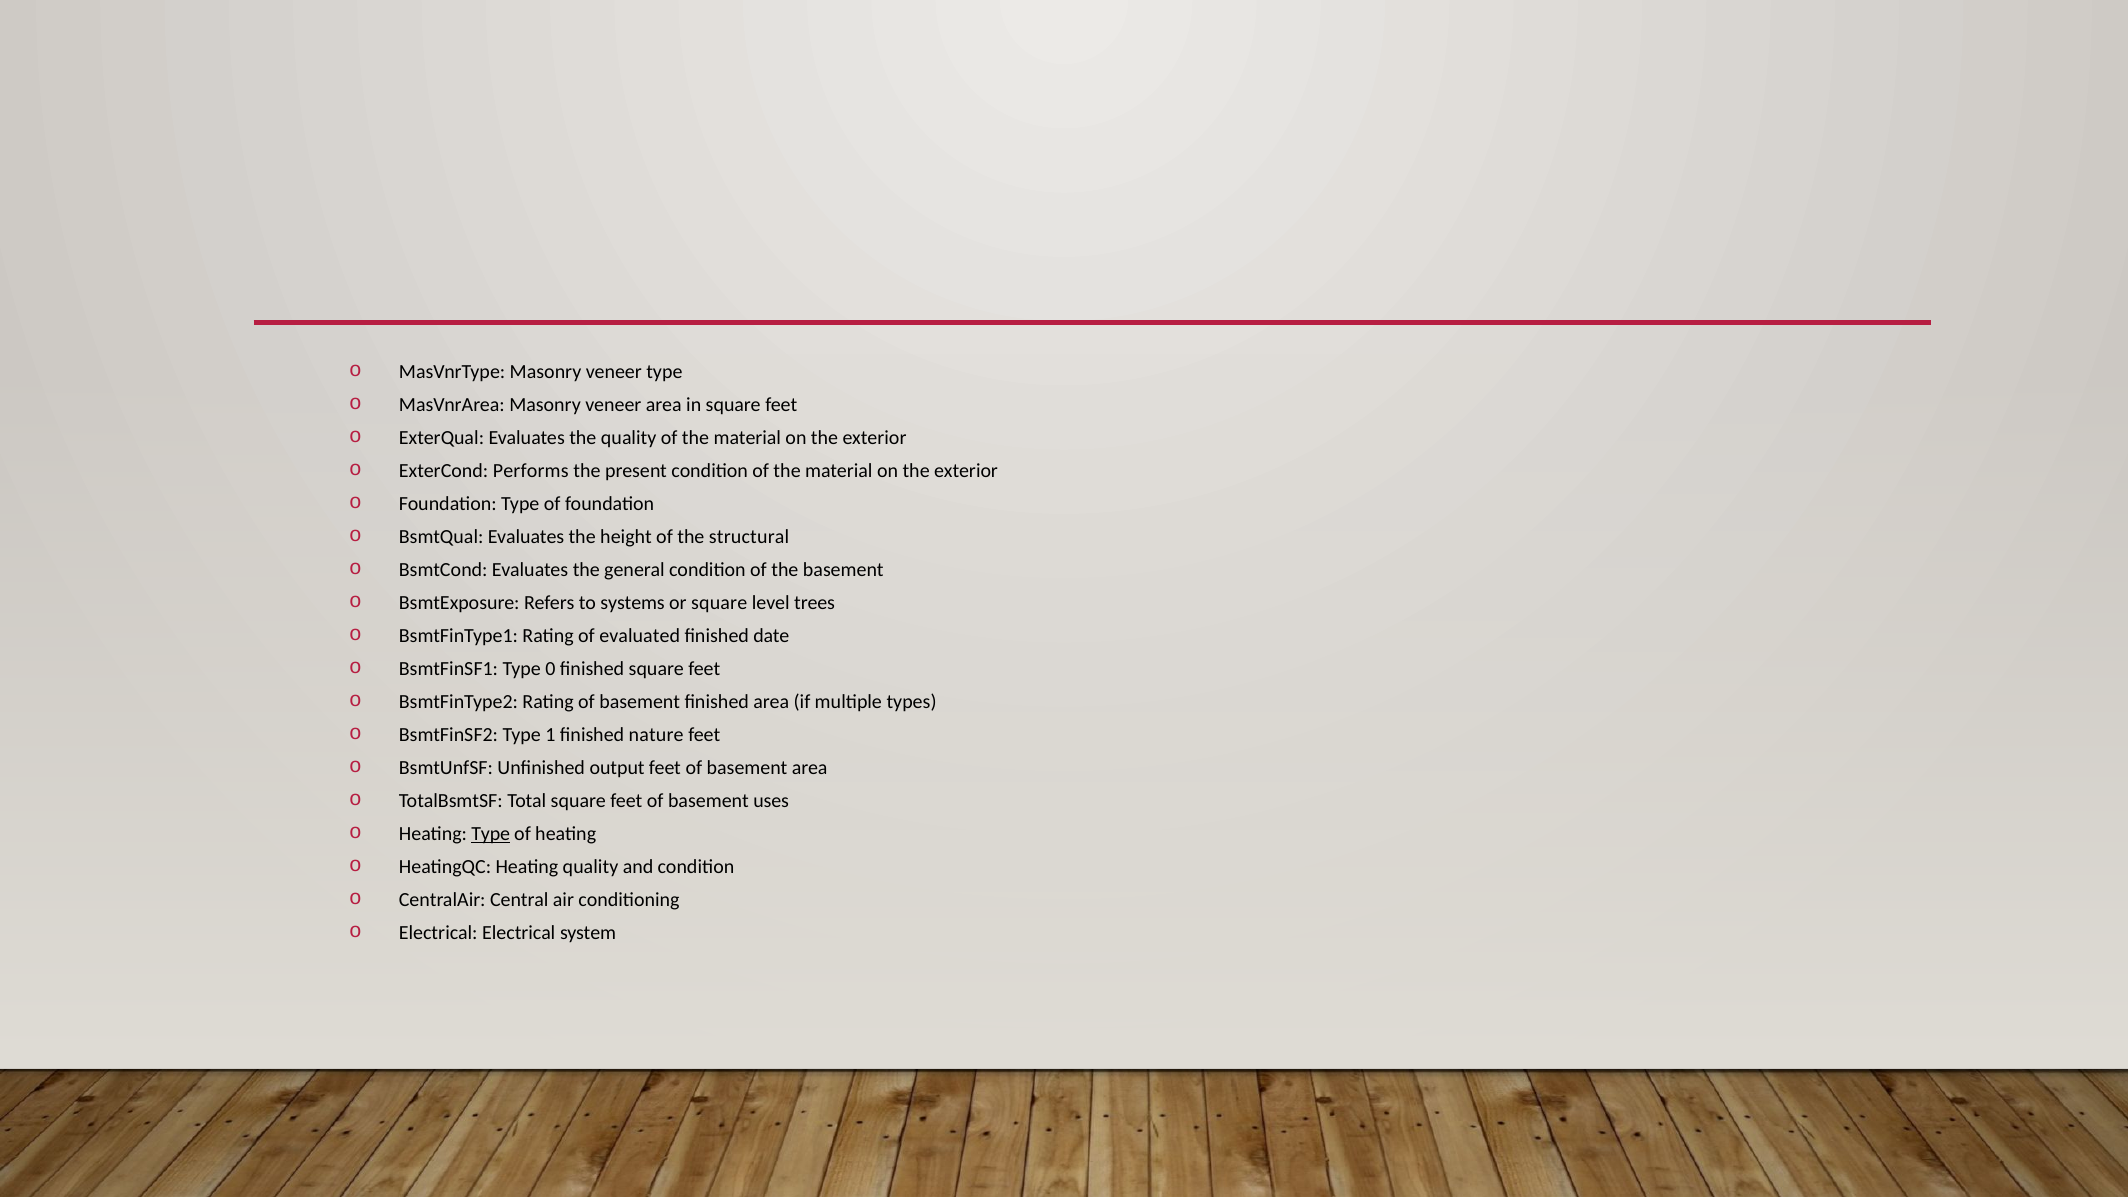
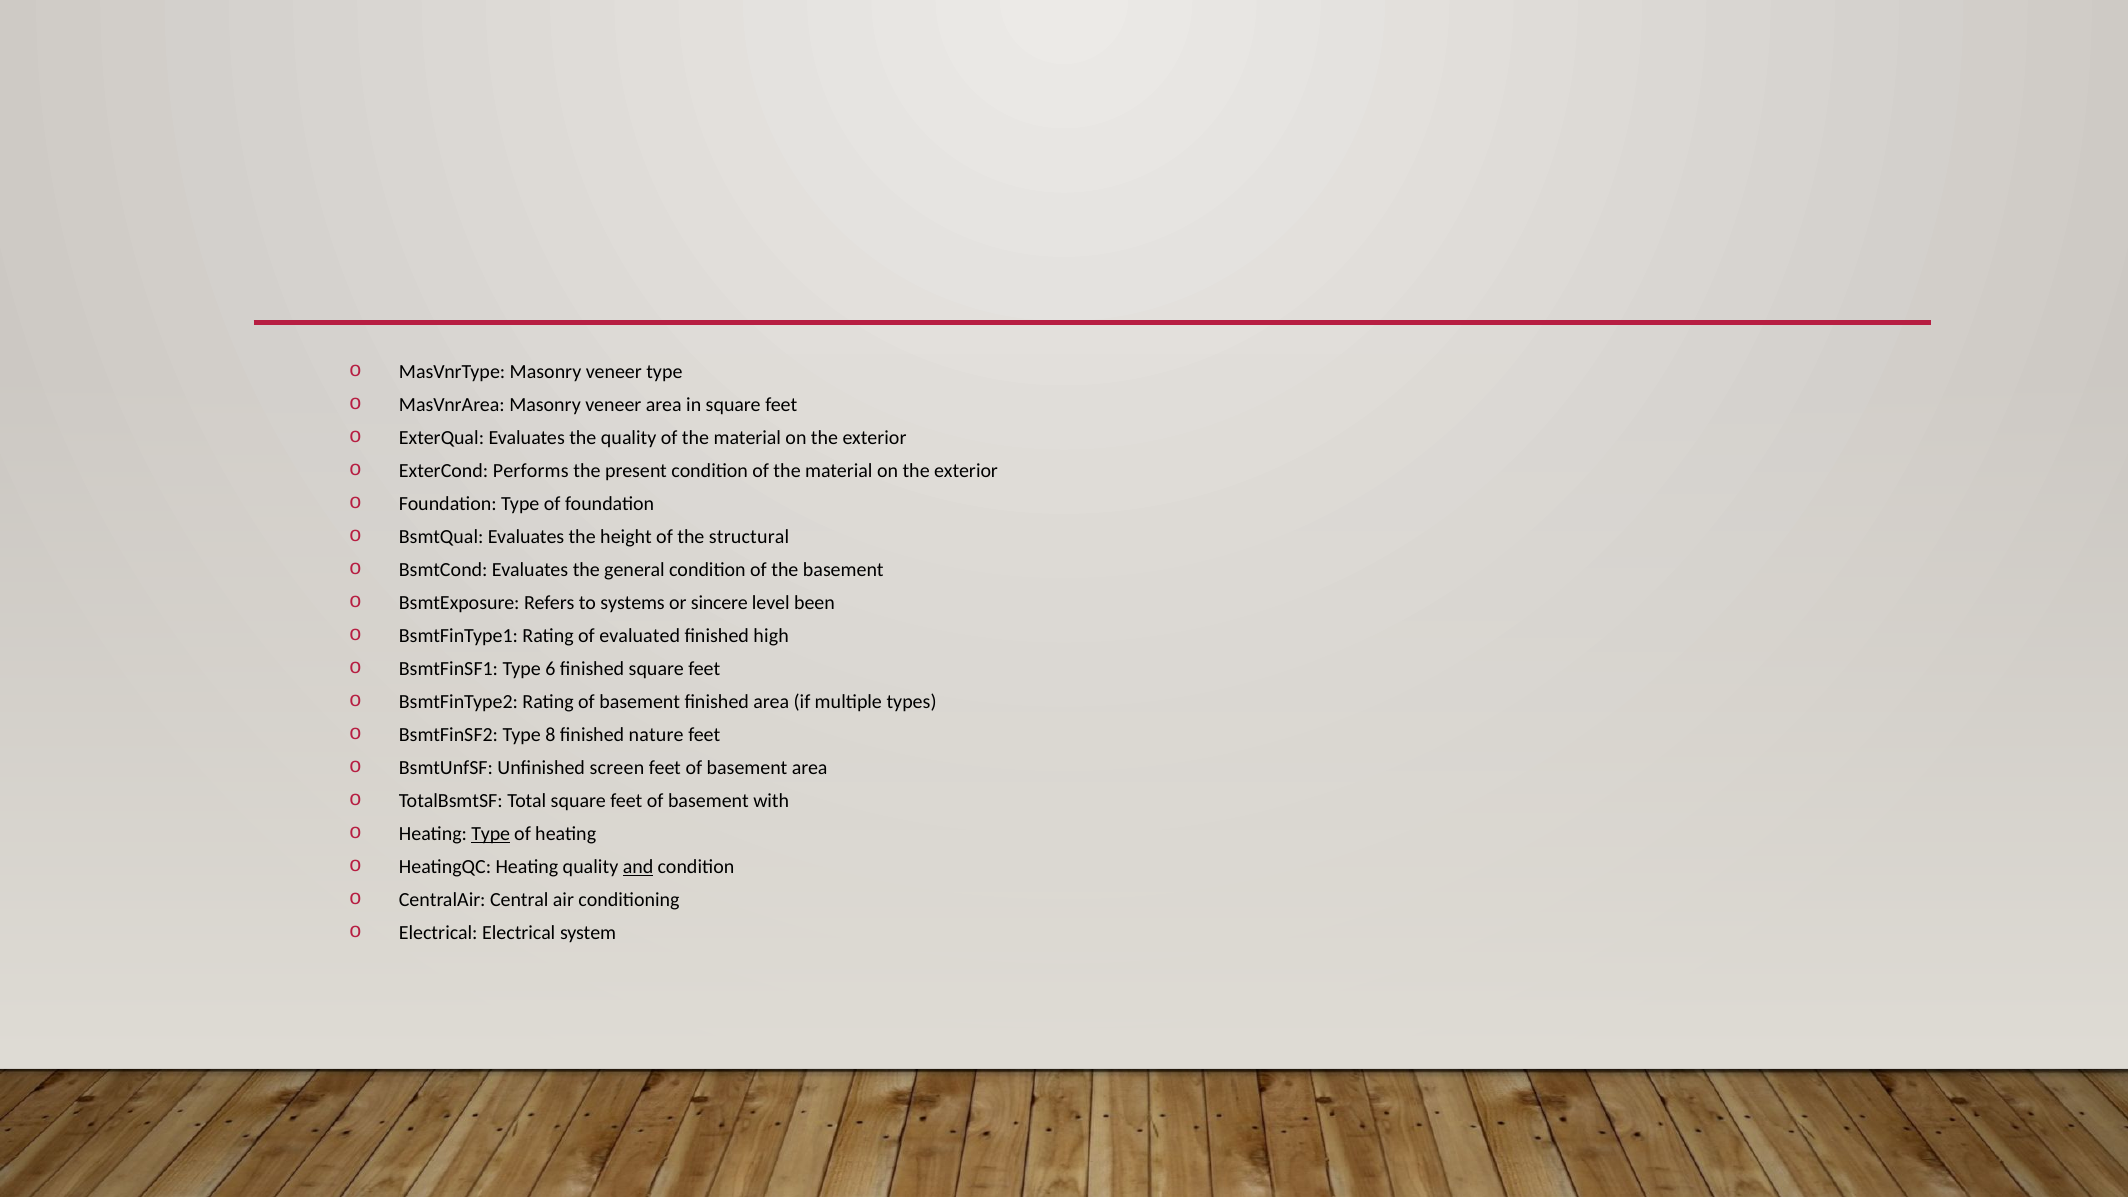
or square: square -> sincere (719, 603)
trees: trees -> been (815, 603)
date: date -> high (771, 636)
0: 0 -> 6 (550, 669)
1: 1 -> 8 (550, 735)
output: output -> screen (617, 768)
uses: uses -> with (771, 801)
and underline: none -> present (638, 867)
